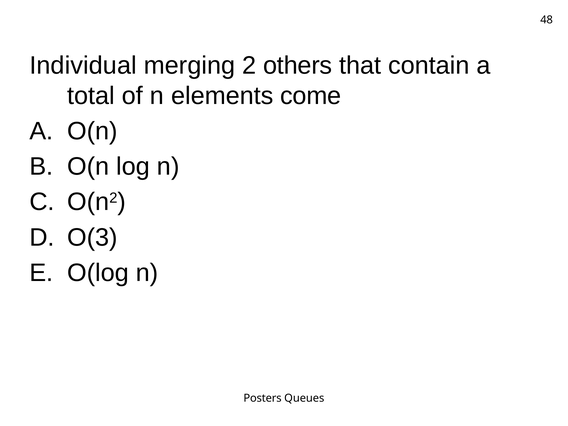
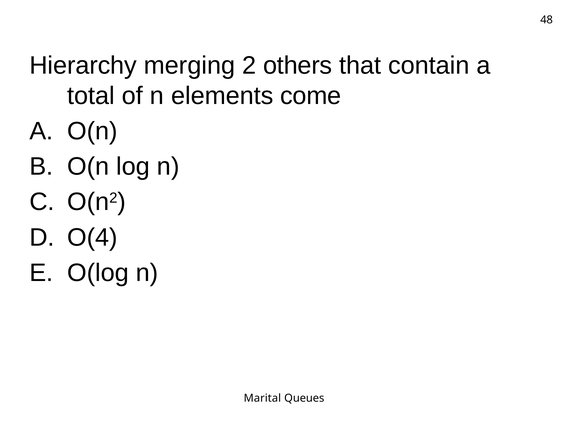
Individual: Individual -> Hierarchy (83, 66)
O(3: O(3 -> O(4 (92, 237)
Posters: Posters -> Marital (262, 398)
